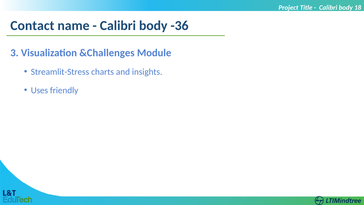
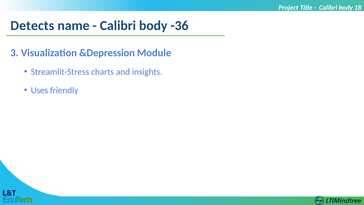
Contact: Contact -> Detects (32, 25)
&Challenges: &Challenges -> &Depression (107, 53)
